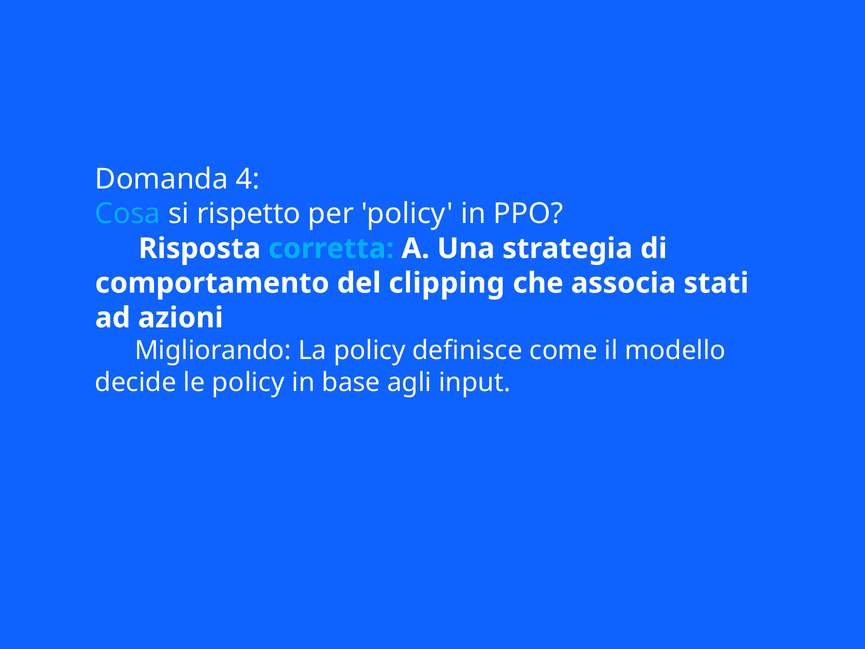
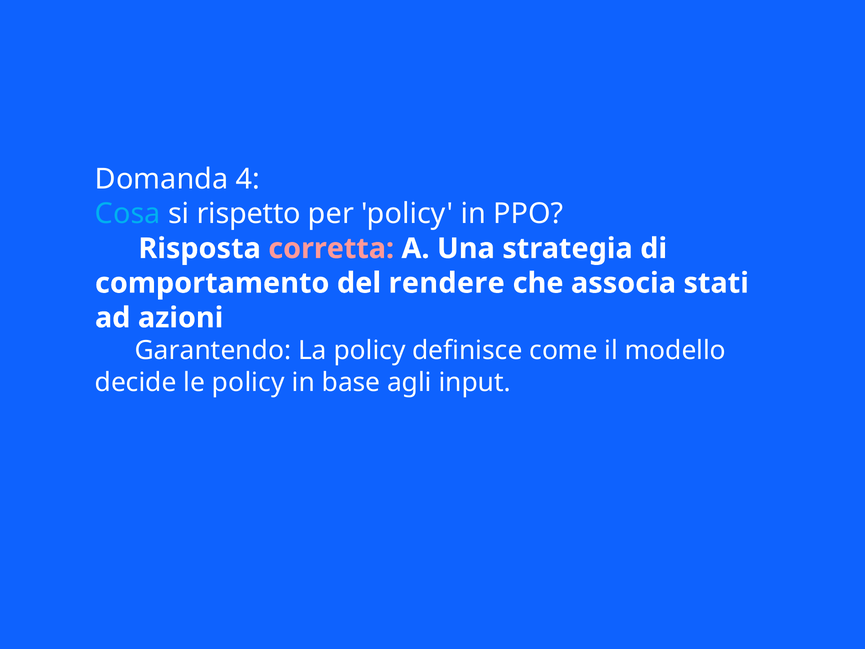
corretta colour: light blue -> pink (331, 248)
clipping: clipping -> rendere (447, 283)
Migliorando: Migliorando -> Garantendo (213, 351)
